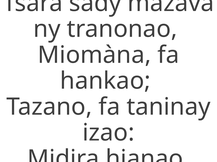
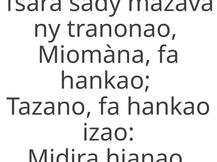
Tazano fa taninay: taninay -> hankao (169, 107)
